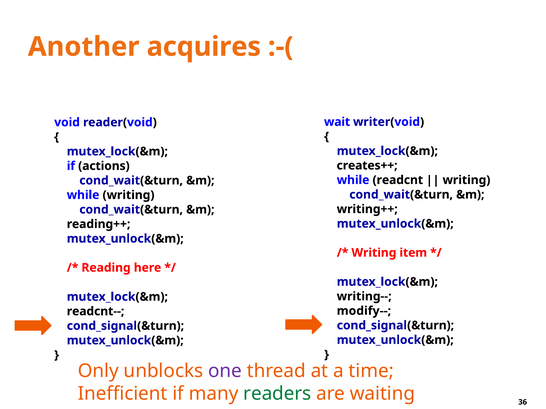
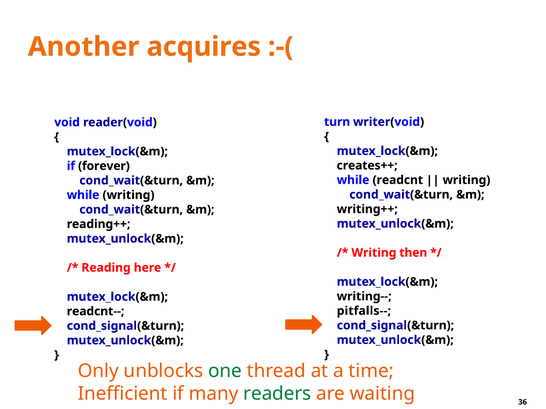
wait: wait -> turn (337, 122)
actions: actions -> forever (104, 166)
item: item -> then (413, 253)
modify--: modify-- -> pitfalls-- (364, 311)
one colour: purple -> green (225, 371)
